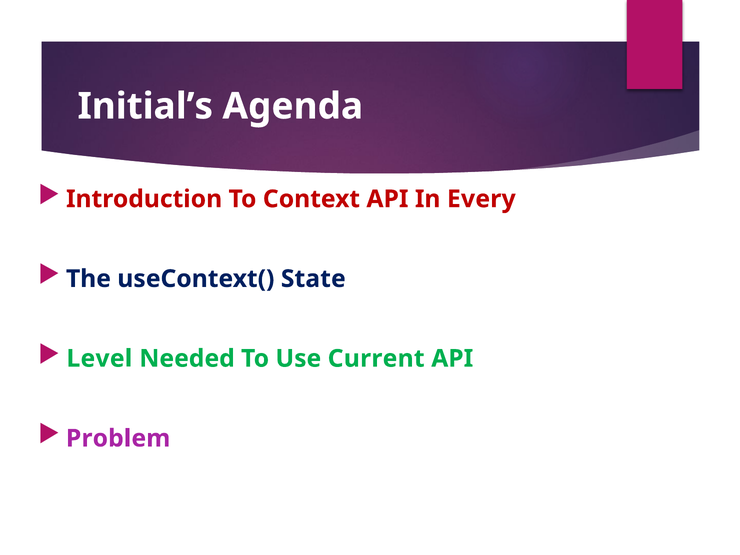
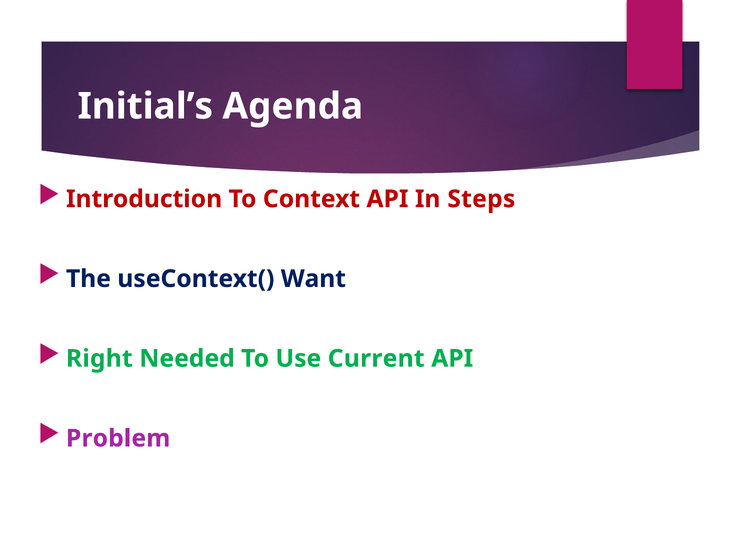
Every: Every -> Steps (481, 199)
State: State -> Want (313, 279)
Level: Level -> Right (99, 359)
